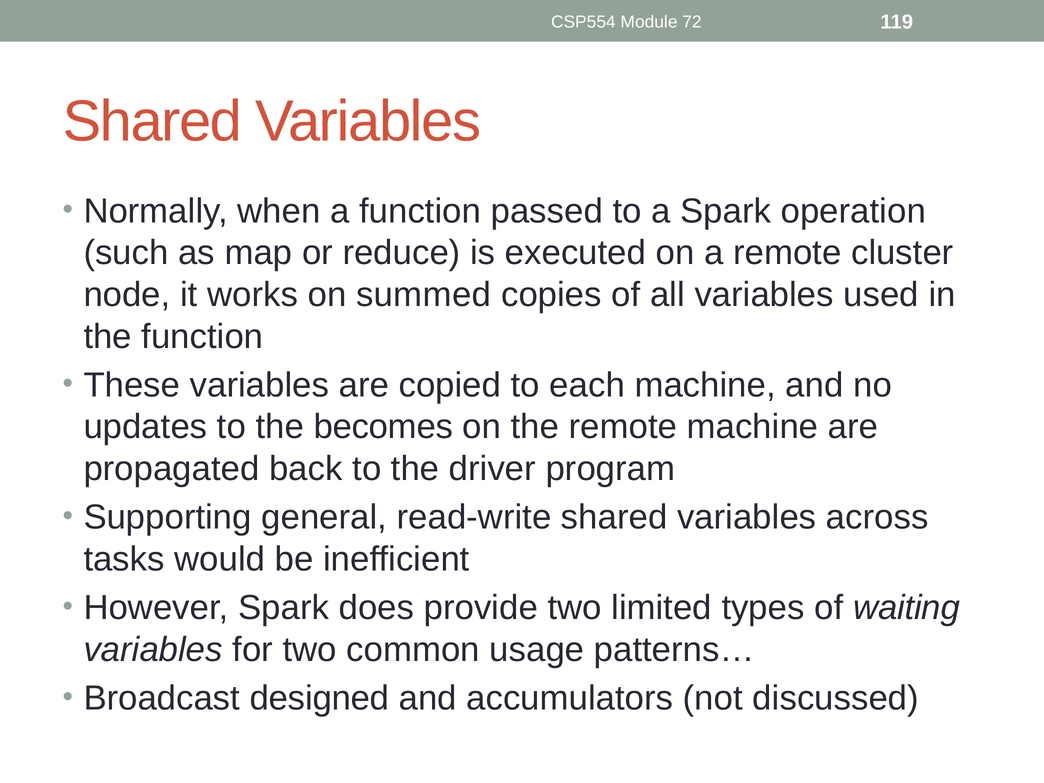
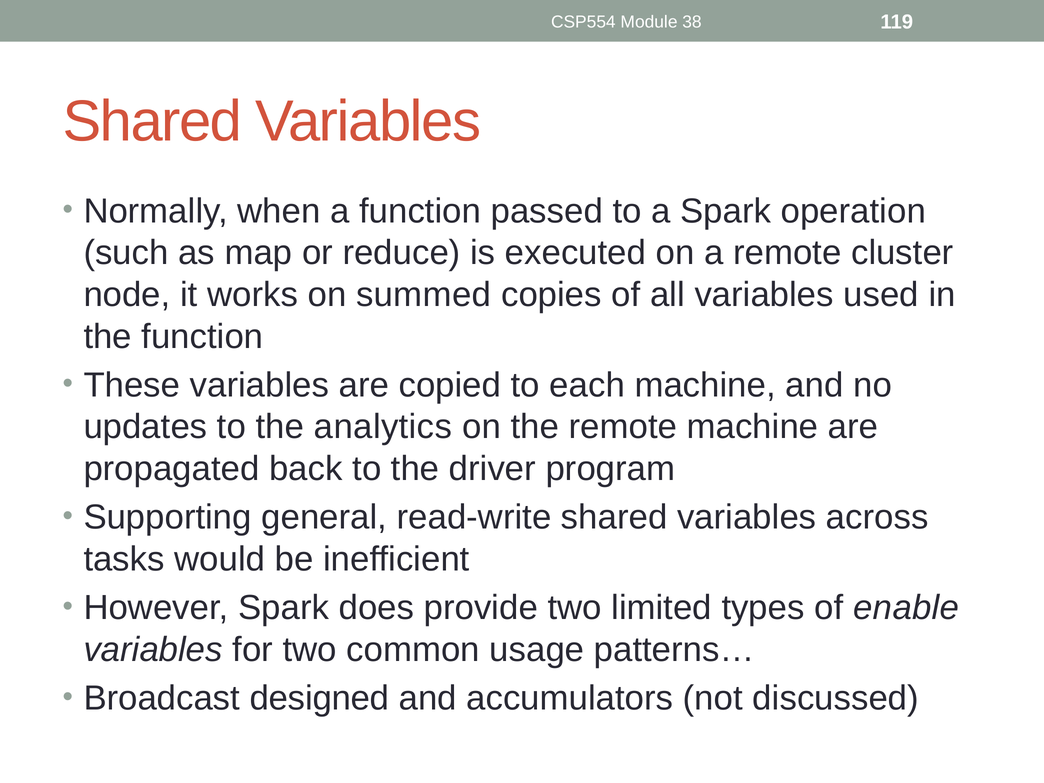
72: 72 -> 38 (692, 22)
becomes: becomes -> analytics (383, 427)
waiting: waiting -> enable (906, 608)
